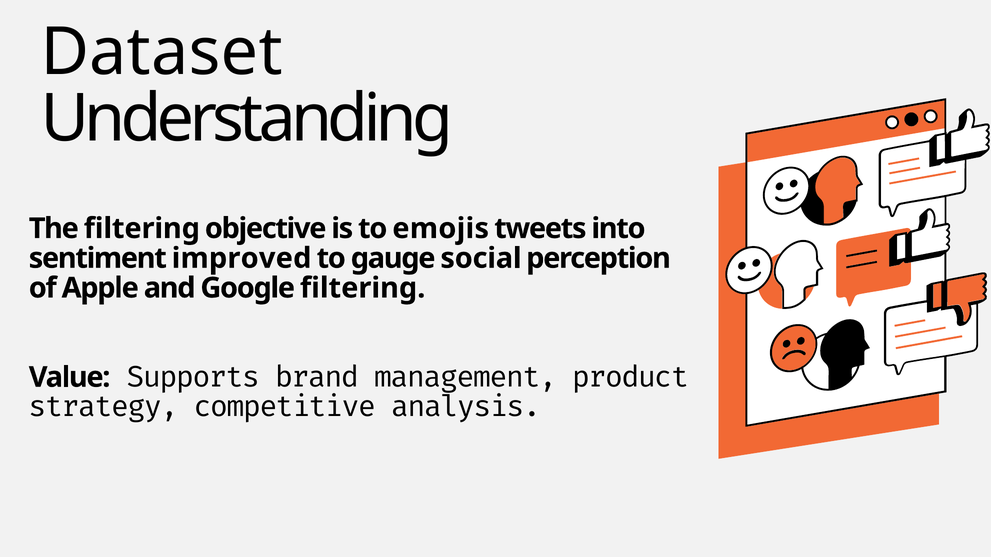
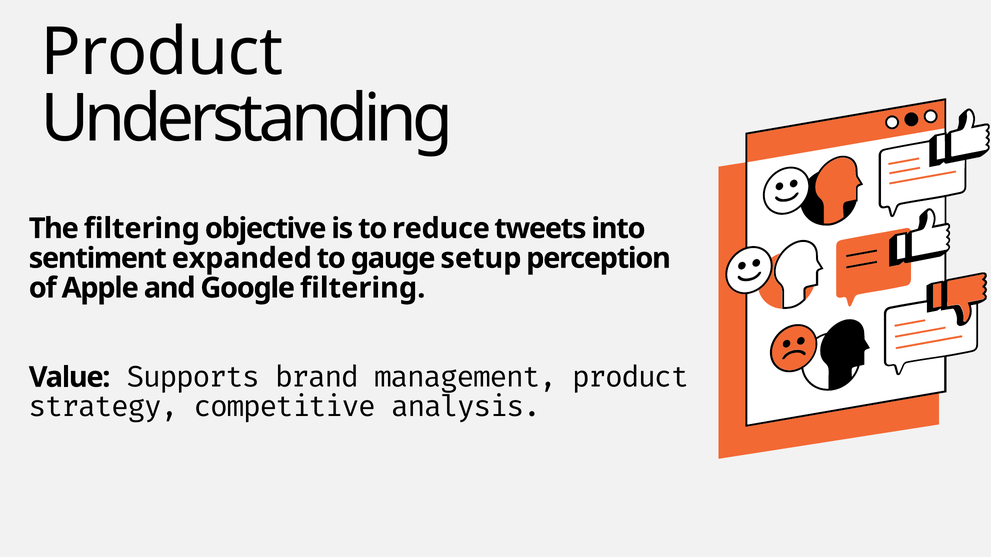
Dataset: Dataset -> Product (162, 52)
emojis: emojis -> reduce (441, 229)
improved: improved -> expanded (242, 258)
social: social -> setup (481, 258)
